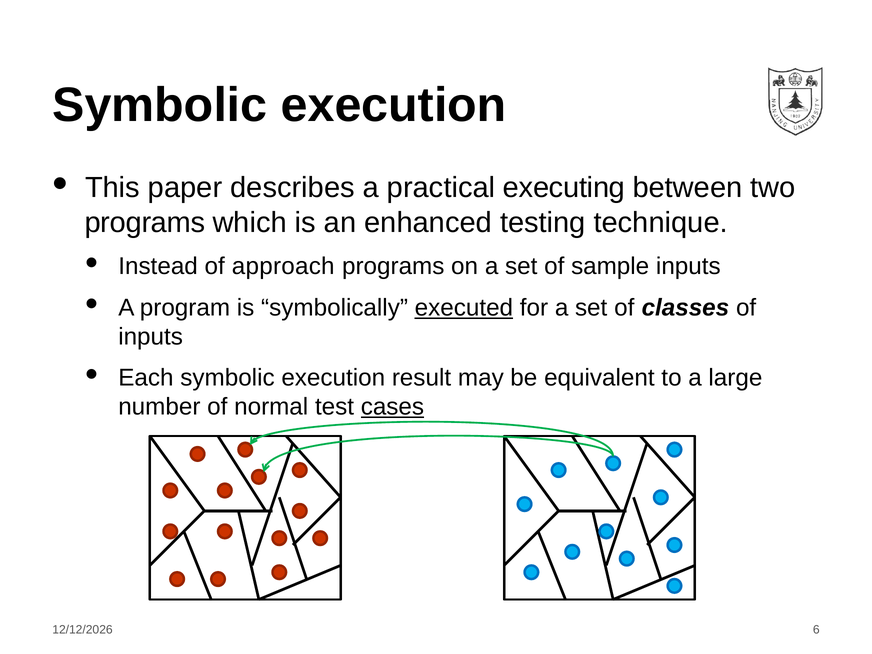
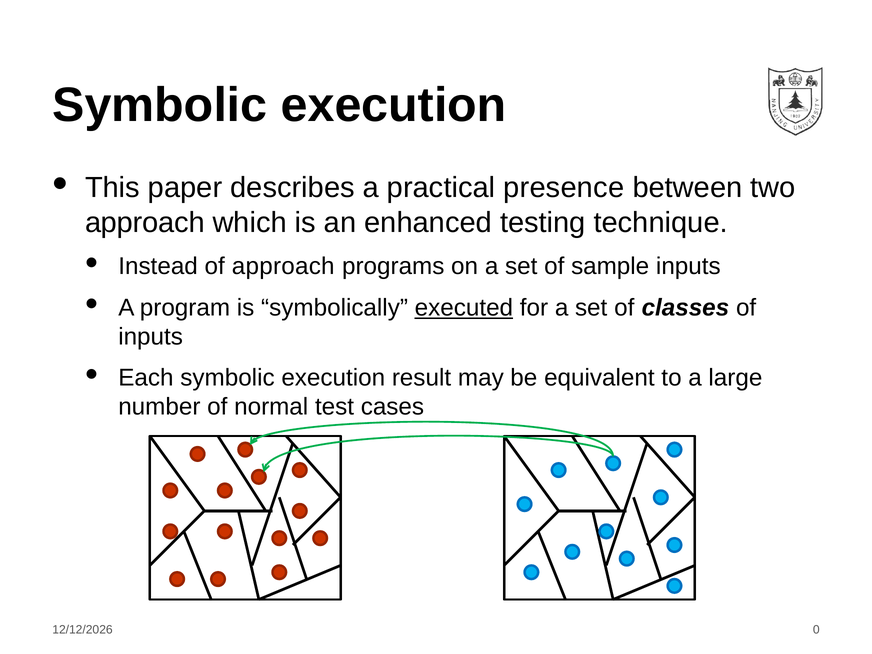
executing: executing -> presence (564, 188)
programs: programs -> approach (145, 223)
cases underline: present -> none (392, 407)
6: 6 -> 0 (816, 630)
